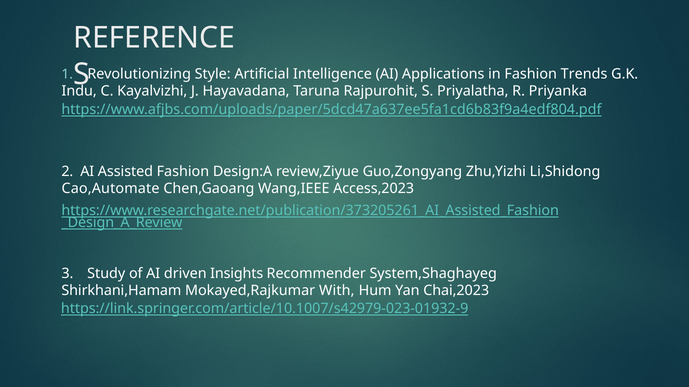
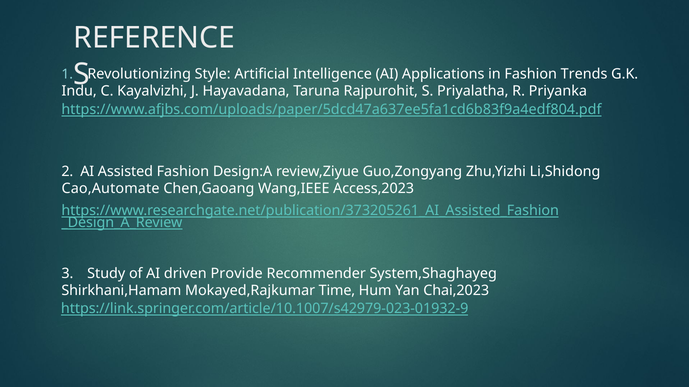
Insights: Insights -> Provide (237, 274)
With: With -> Time (337, 291)
